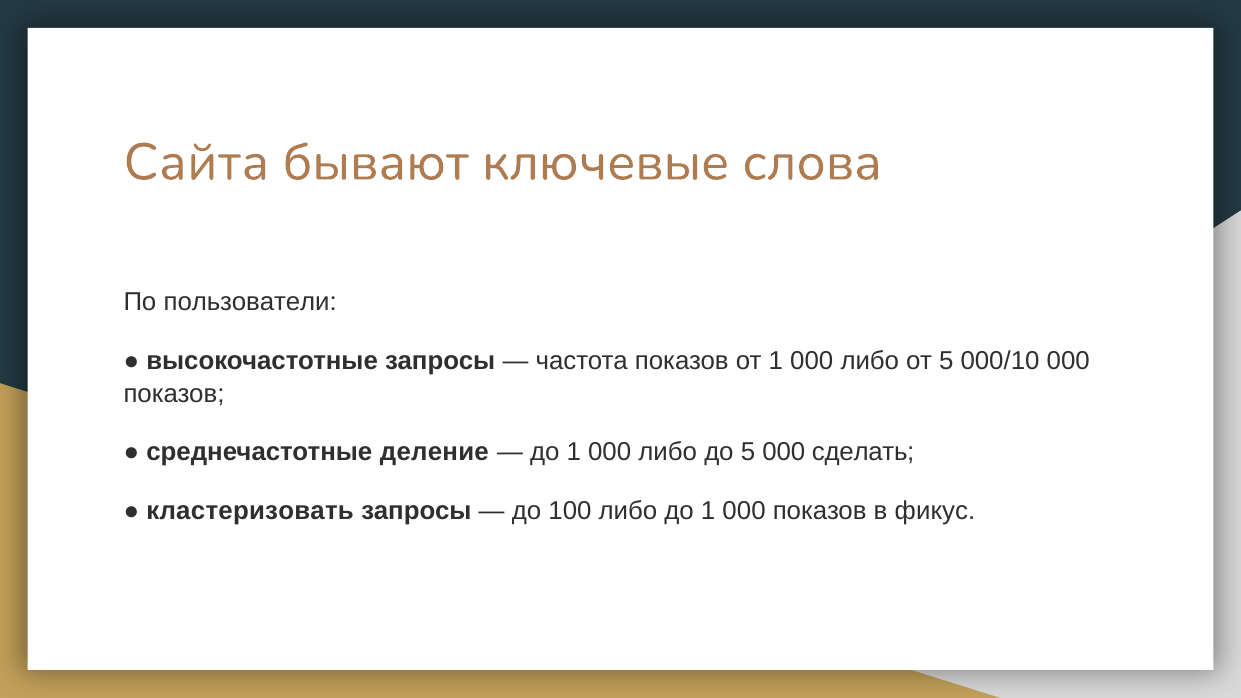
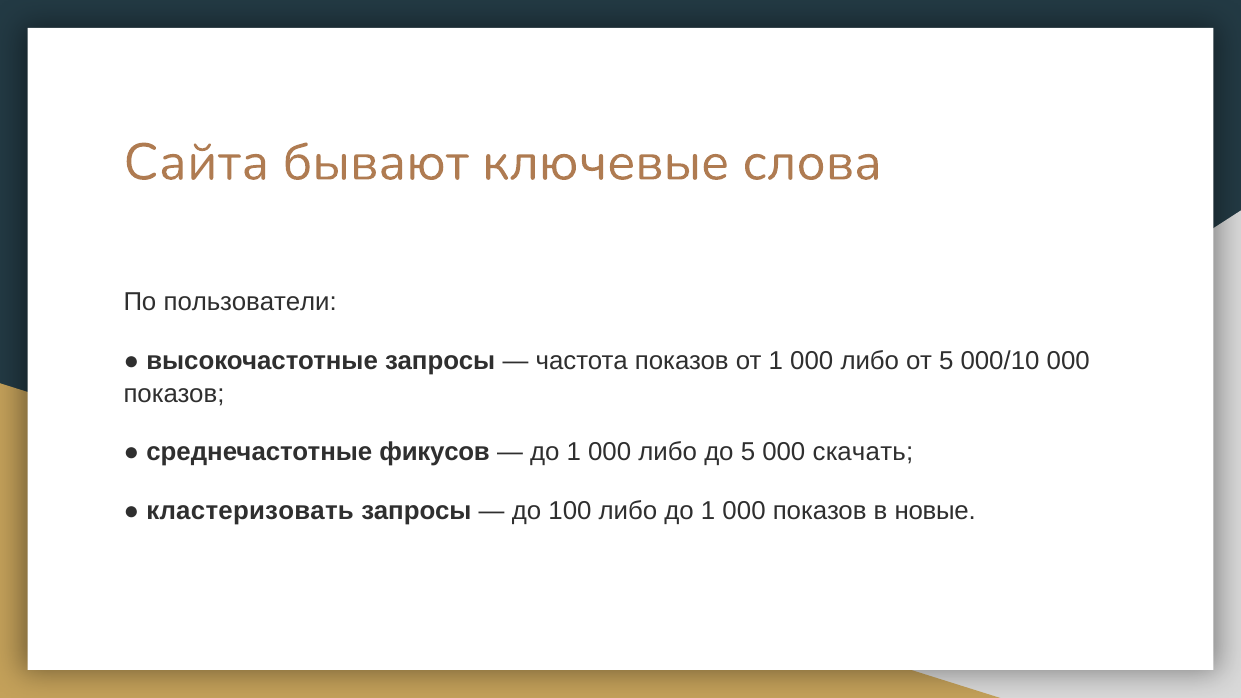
деление: деление -> фикусов (435, 452)
сделать: сделать -> скачать (863, 452)
фикус: фикус -> новые (935, 511)
